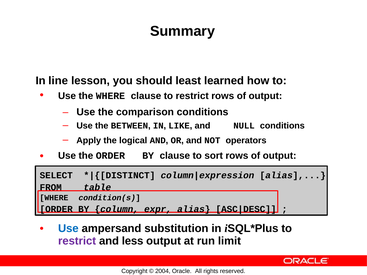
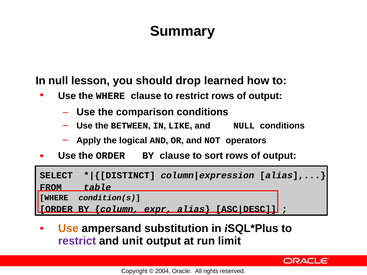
line: line -> null (58, 81)
least: least -> drop (188, 81)
Use colour: blue -> orange (68, 229)
less: less -> unit (132, 241)
